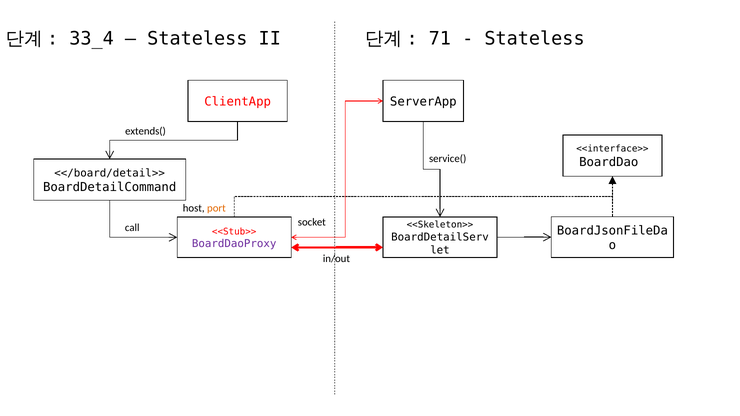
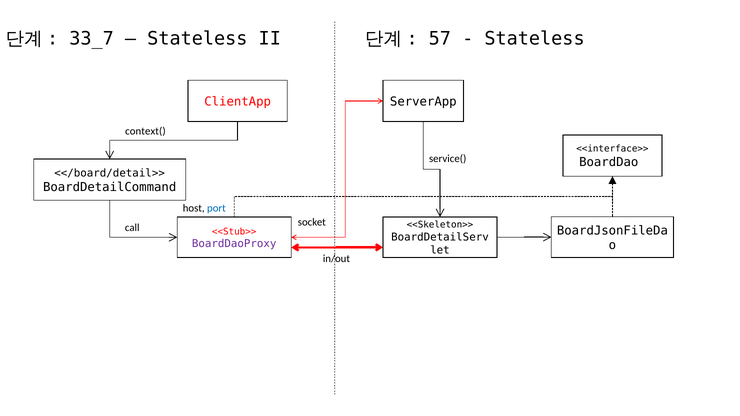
33_4: 33_4 -> 33_7 (92, 39)
71: 71 -> 57 (440, 39)
extends(: extends( -> context( (145, 131)
port colour: orange -> blue (216, 208)
